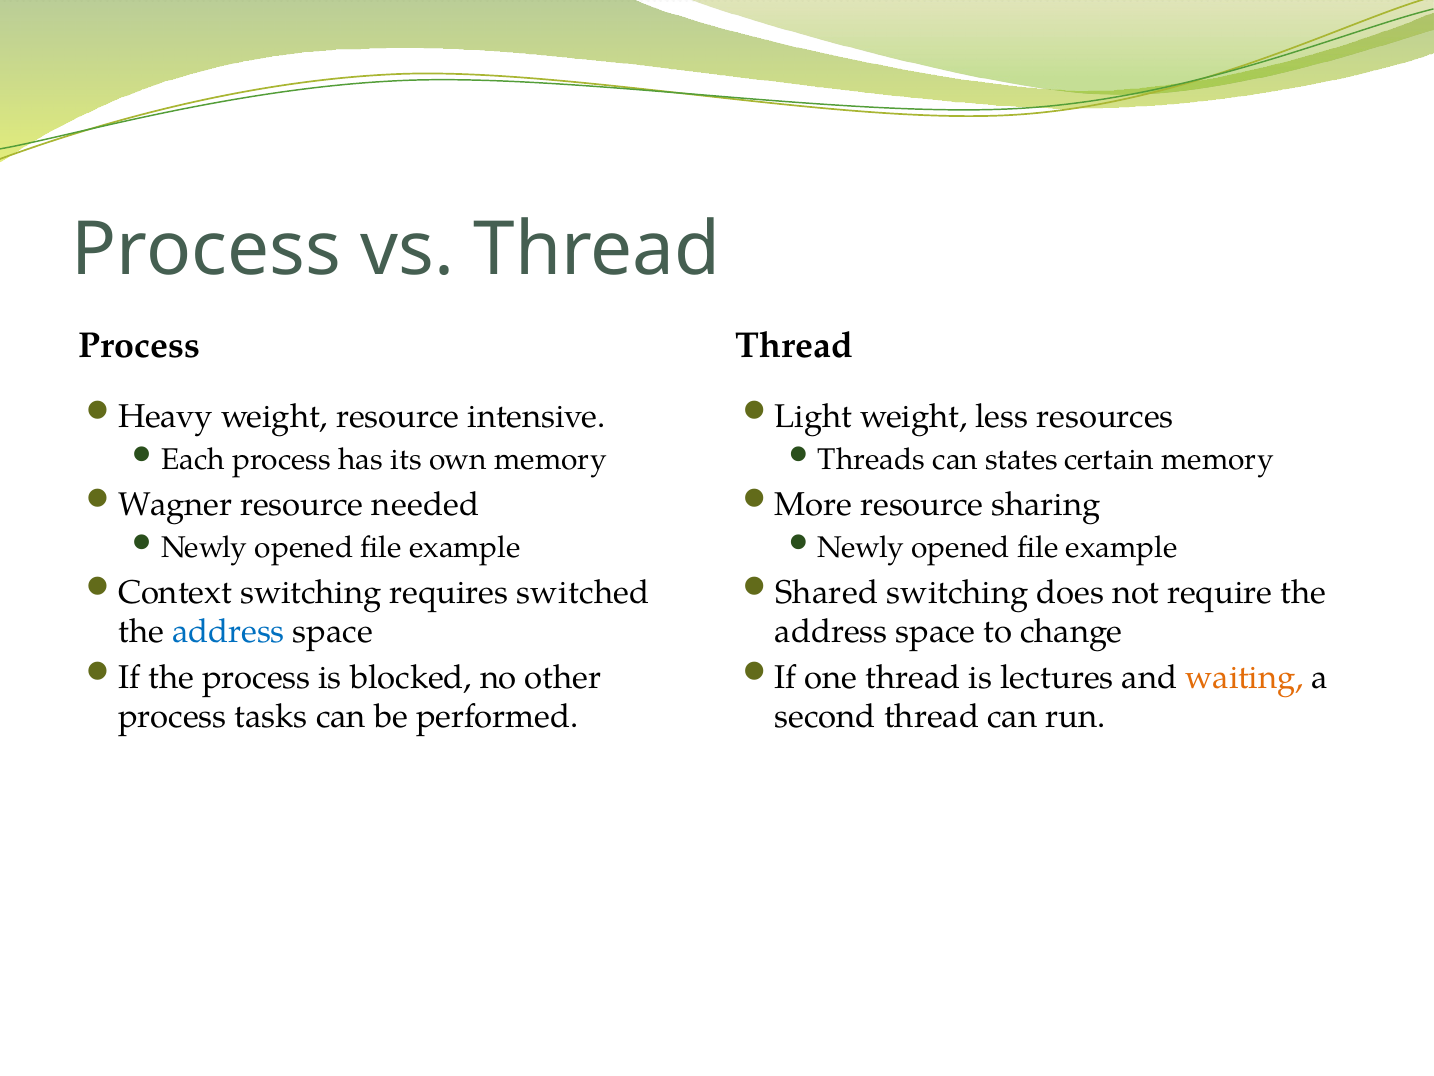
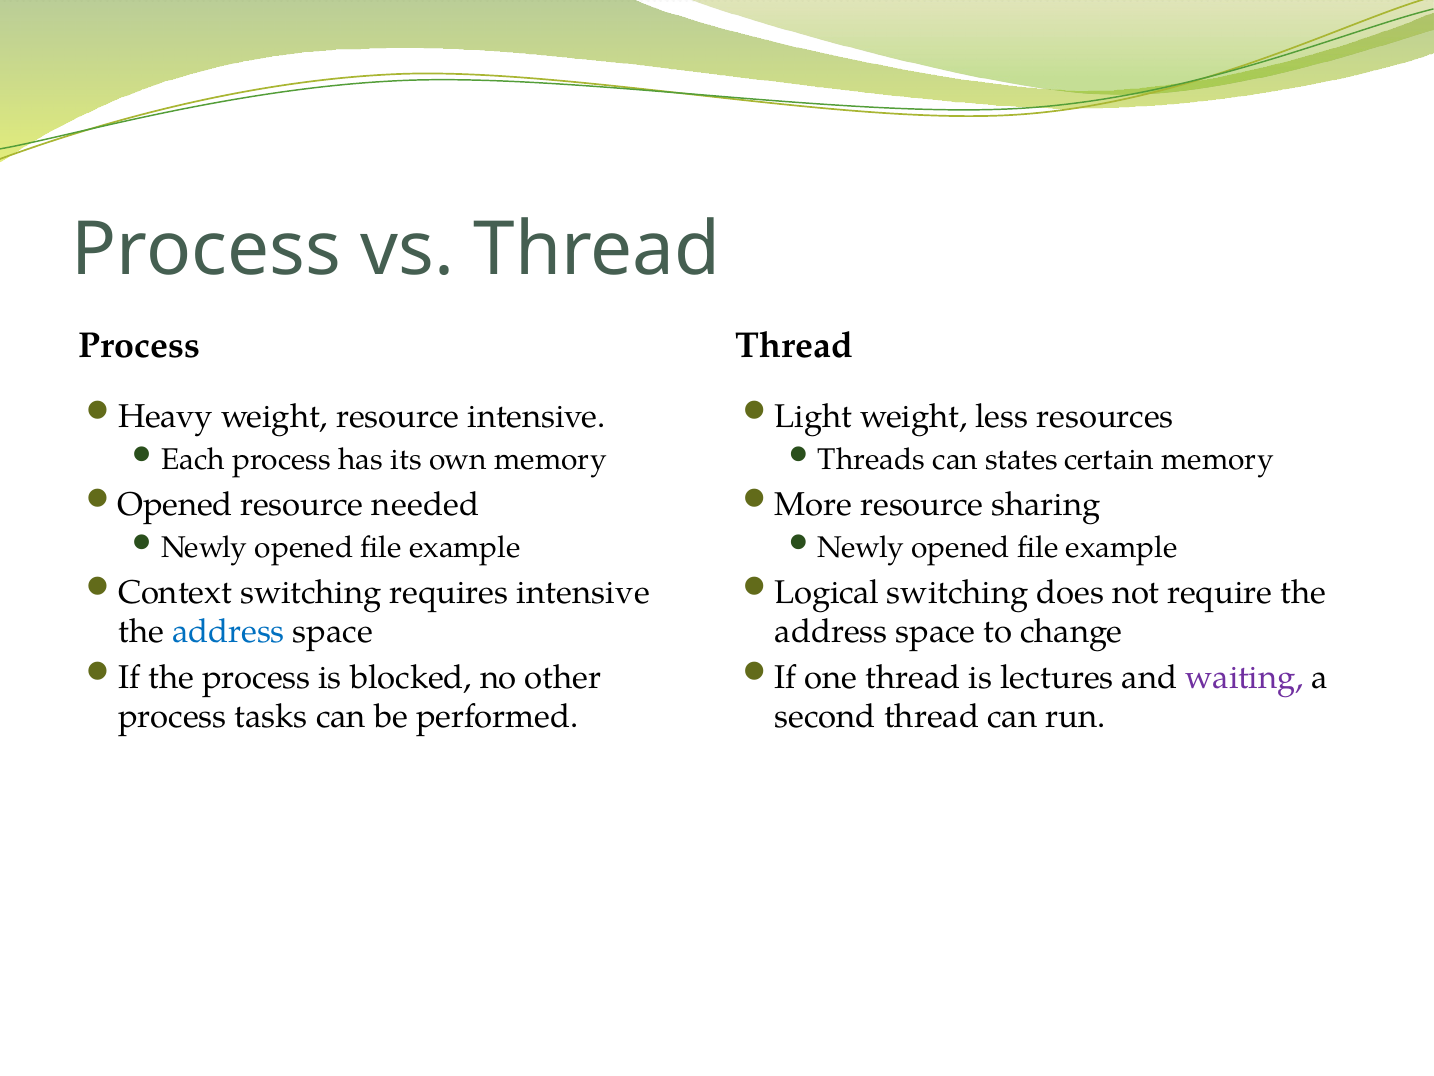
Wagner: Wagner -> Opened (175, 504)
requires switched: switched -> intensive (583, 592)
Shared: Shared -> Logical (827, 592)
waiting colour: orange -> purple (1244, 677)
